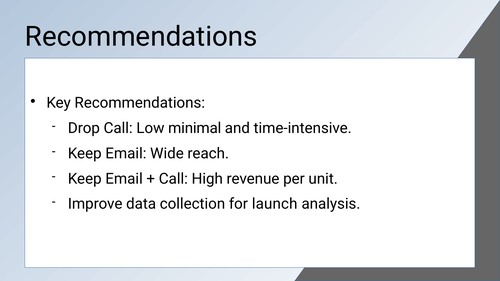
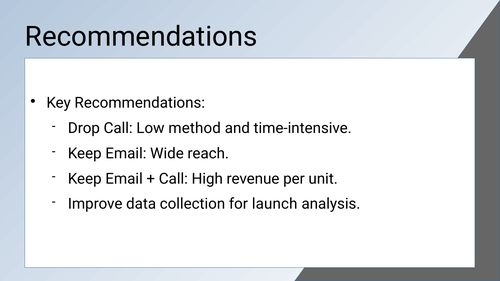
minimal: minimal -> method (195, 128)
